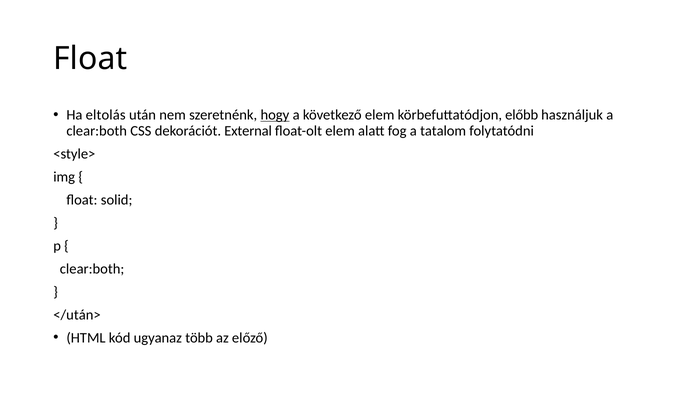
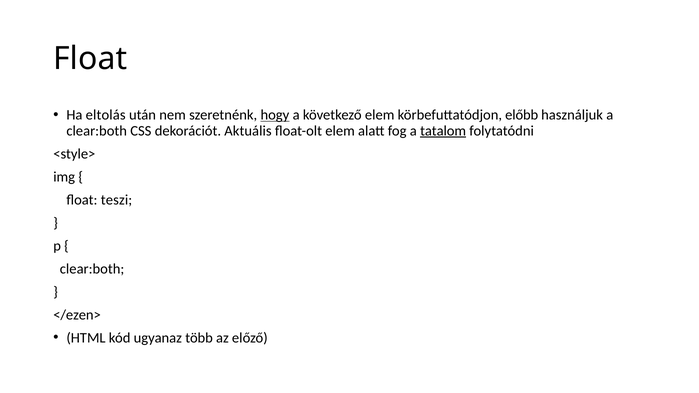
External: External -> Aktuális (248, 131)
tatalom underline: none -> present (443, 131)
solid: solid -> teszi (117, 200)
</után>: </után> -> </ezen> (77, 315)
